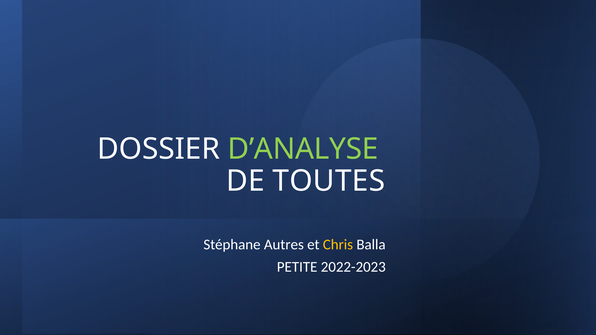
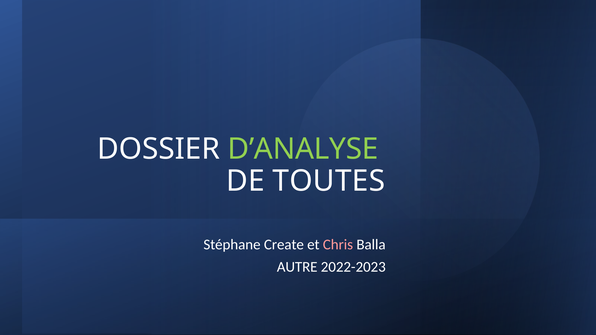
Autres: Autres -> Create (284, 245)
Chris colour: yellow -> pink (338, 245)
PETITE: PETITE -> AUTRE (297, 267)
